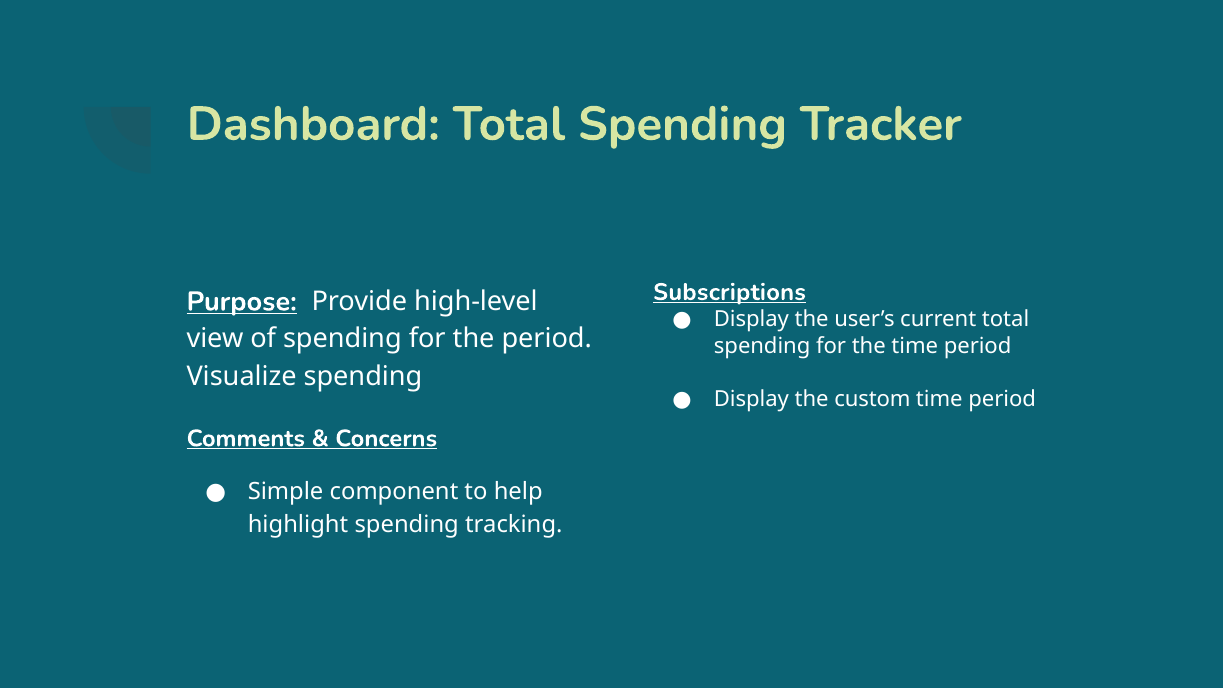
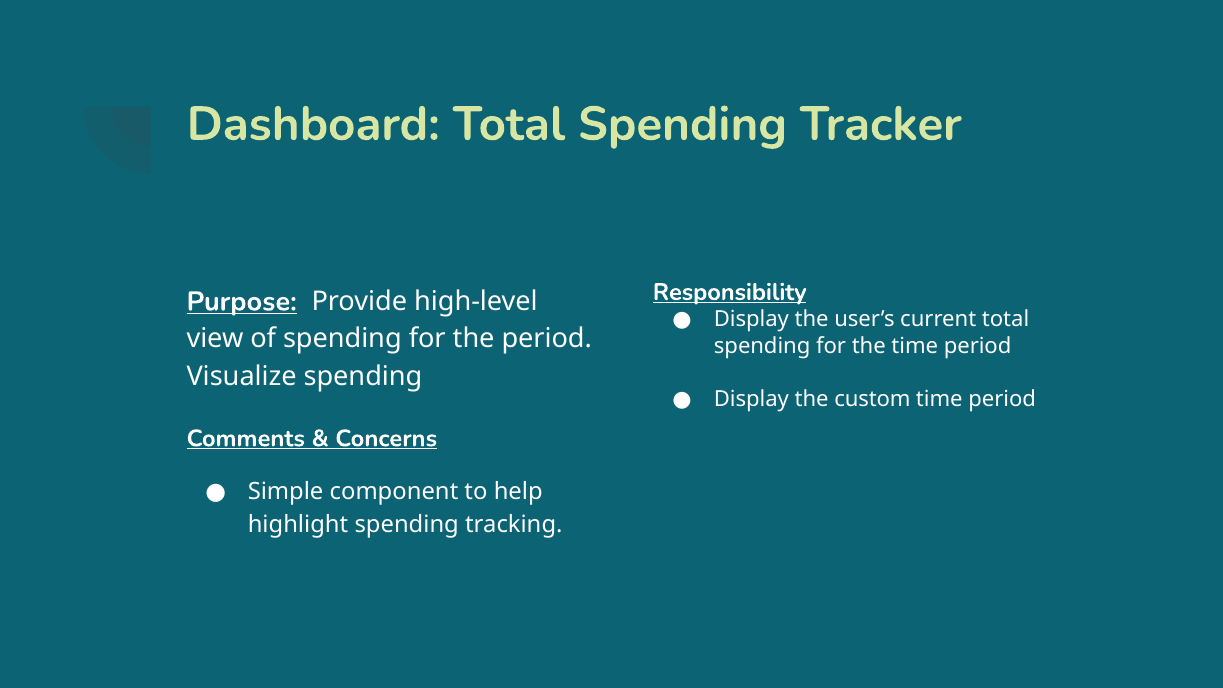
Subscriptions: Subscriptions -> Responsibility (730, 292)
